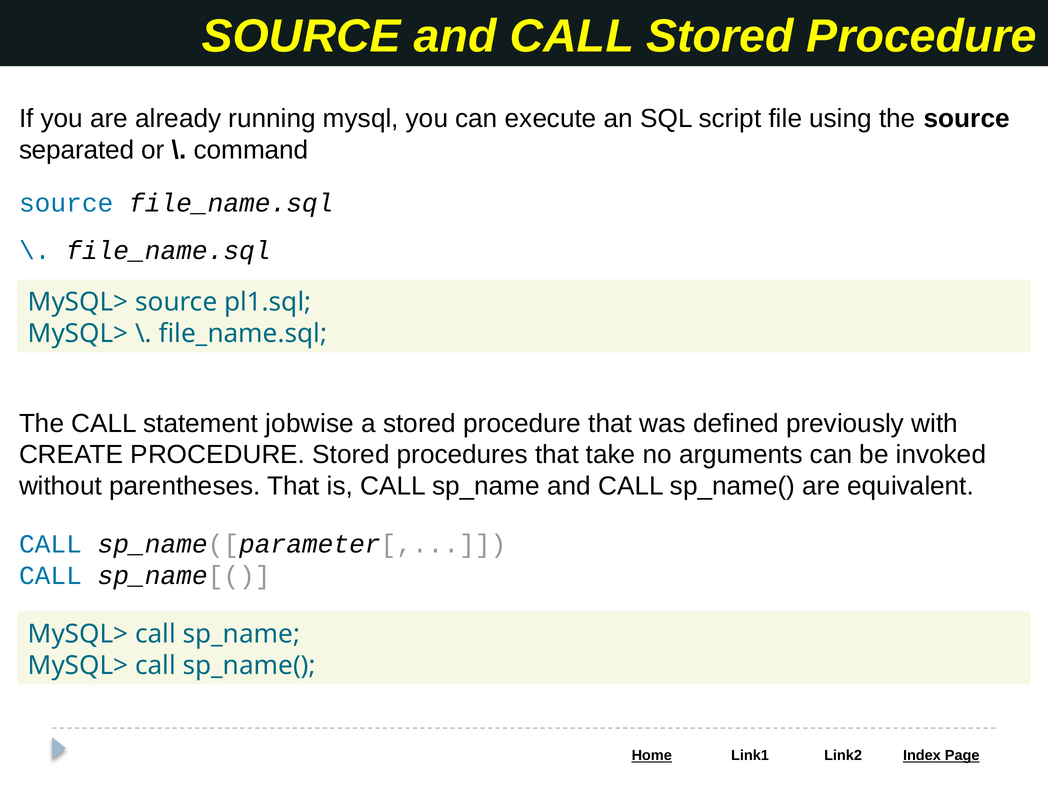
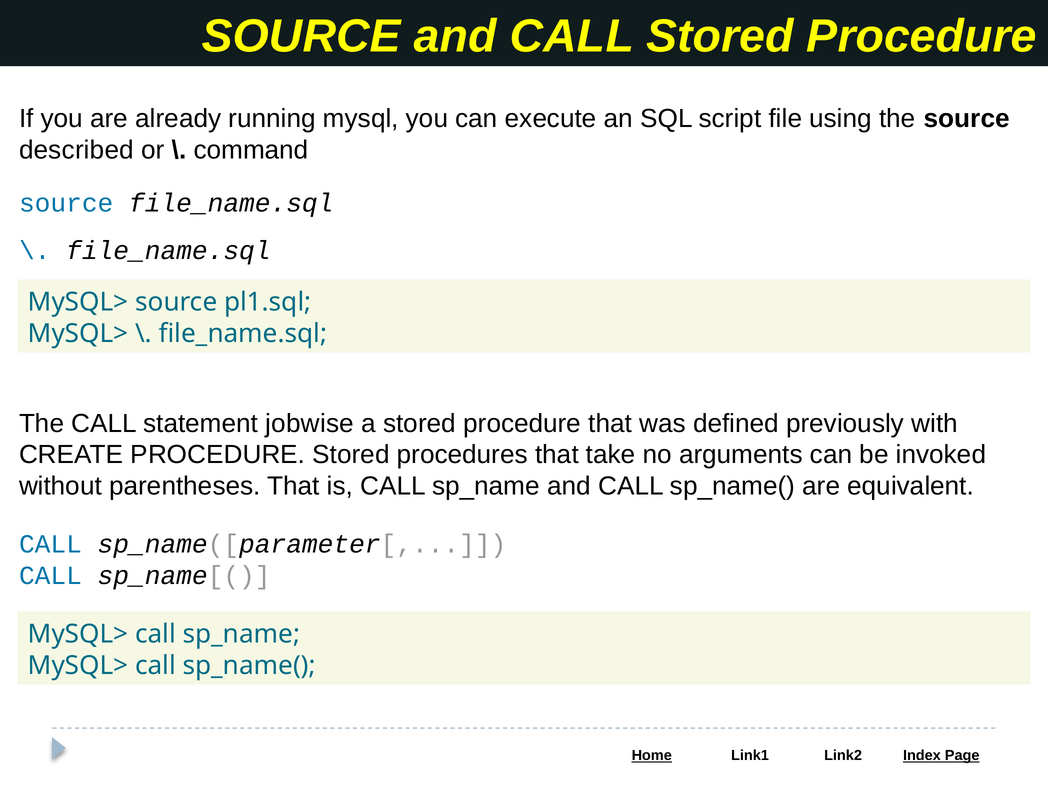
separated: separated -> described (76, 150)
